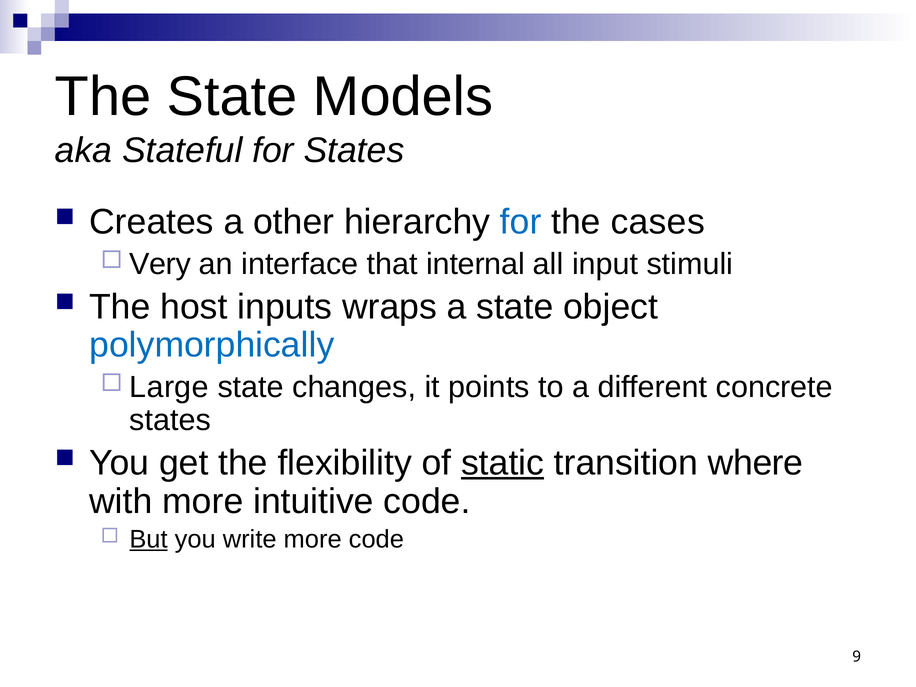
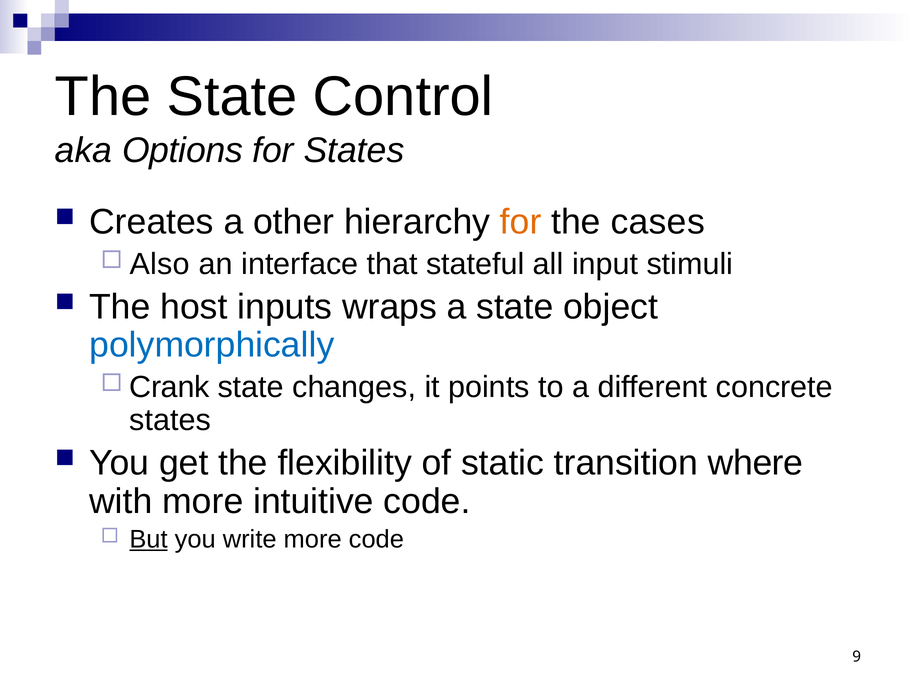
Models: Models -> Control (403, 97)
Stateful: Stateful -> Options (182, 151)
for colour: blue -> orange (521, 222)
Very: Very -> Also (160, 264)
internal: internal -> stateful (475, 264)
Large: Large -> Crank (169, 387)
static underline: present -> none (503, 463)
